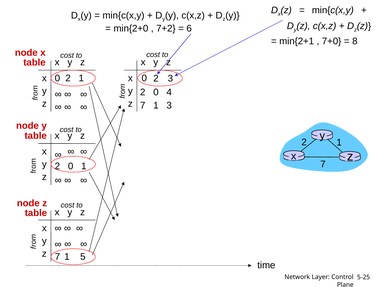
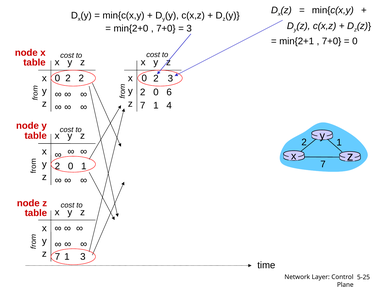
7+2: 7+2 -> 7+0 (166, 28)
6: 6 -> 3 (189, 28)
8: 8 -> 0 (355, 41)
2 1: 1 -> 2 (81, 78)
4: 4 -> 6 (169, 92)
1 3: 3 -> 4 (169, 105)
1 5: 5 -> 3 (83, 256)
